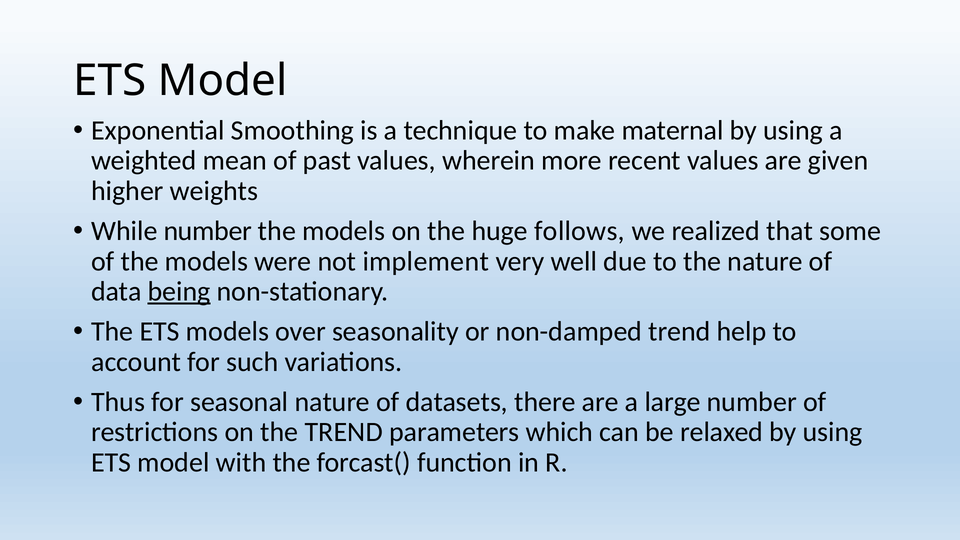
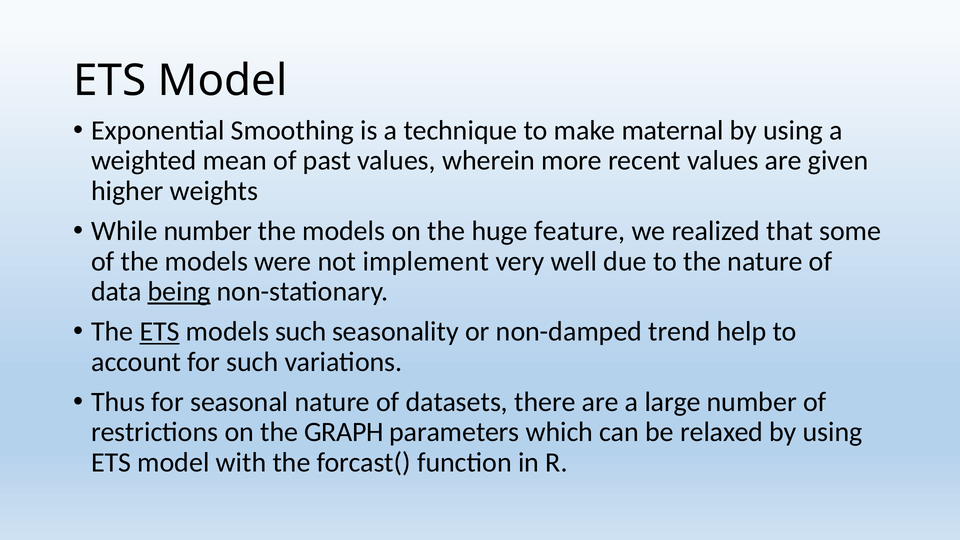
follows: follows -> feature (580, 231)
ETS underline: none -> present (160, 332)
models over: over -> such (301, 332)
the TREND: TREND -> GRAPH (344, 432)
